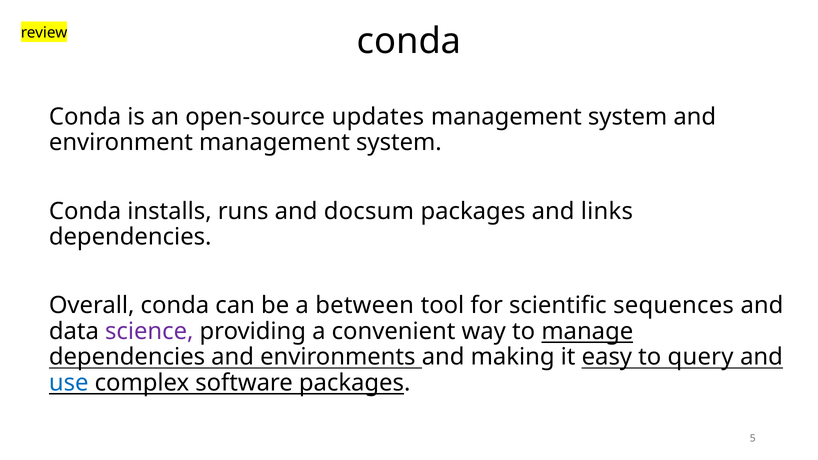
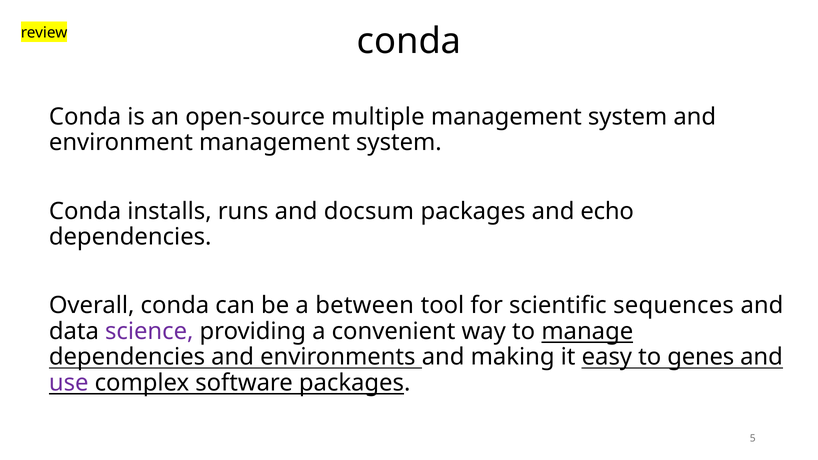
updates: updates -> multiple (378, 117)
links: links -> echo (607, 211)
query: query -> genes (701, 357)
use colour: blue -> purple (69, 383)
